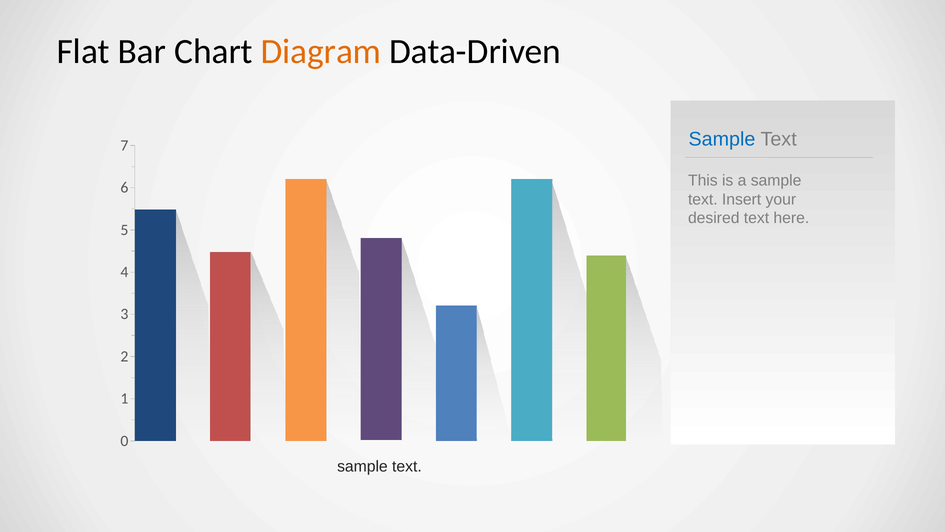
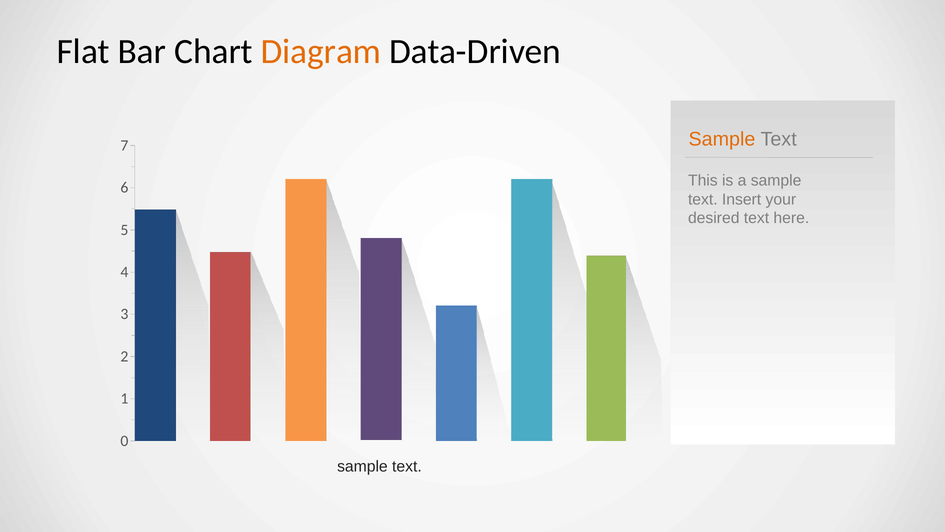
Sample colour: blue -> orange (722, 139)
